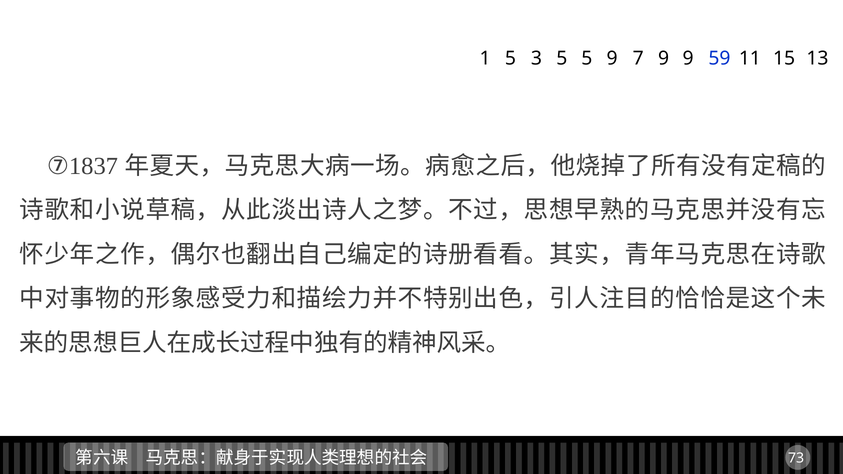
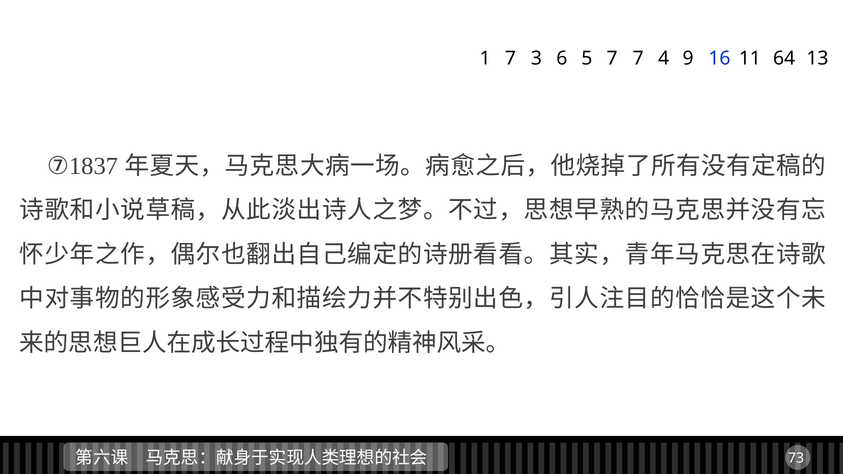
1 5: 5 -> 7 (510, 58)
3 5: 5 -> 6 (562, 58)
5 9: 9 -> 7 (612, 58)
7 9: 9 -> 4 (664, 58)
59: 59 -> 16 (719, 58)
15: 15 -> 64 (784, 58)
